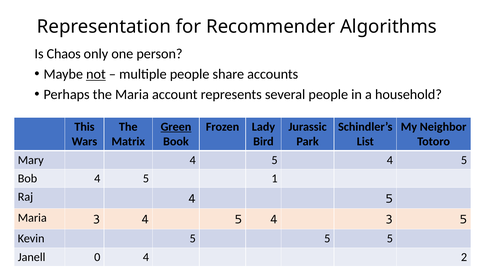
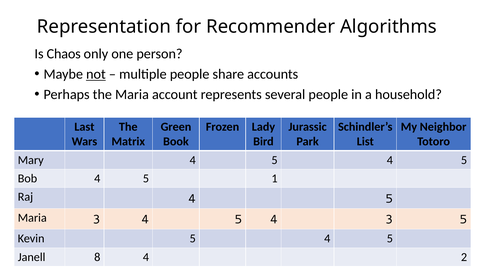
This: This -> Last (84, 127)
Green underline: present -> none (176, 127)
Kevin 5 5: 5 -> 4 (327, 238)
0: 0 -> 8 (97, 257)
